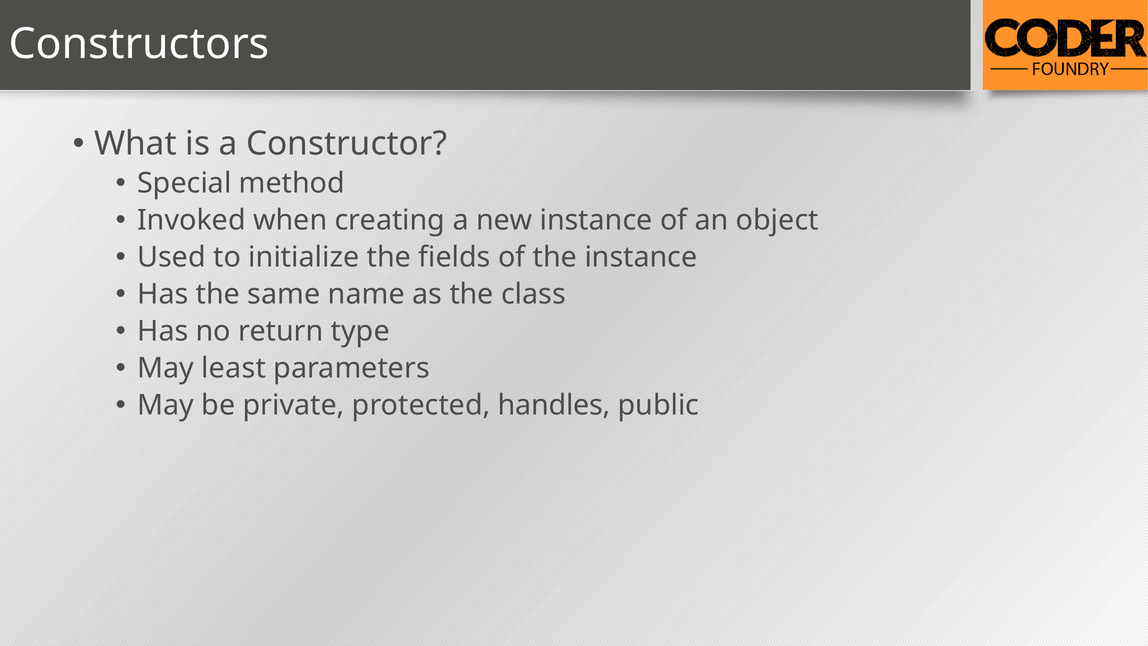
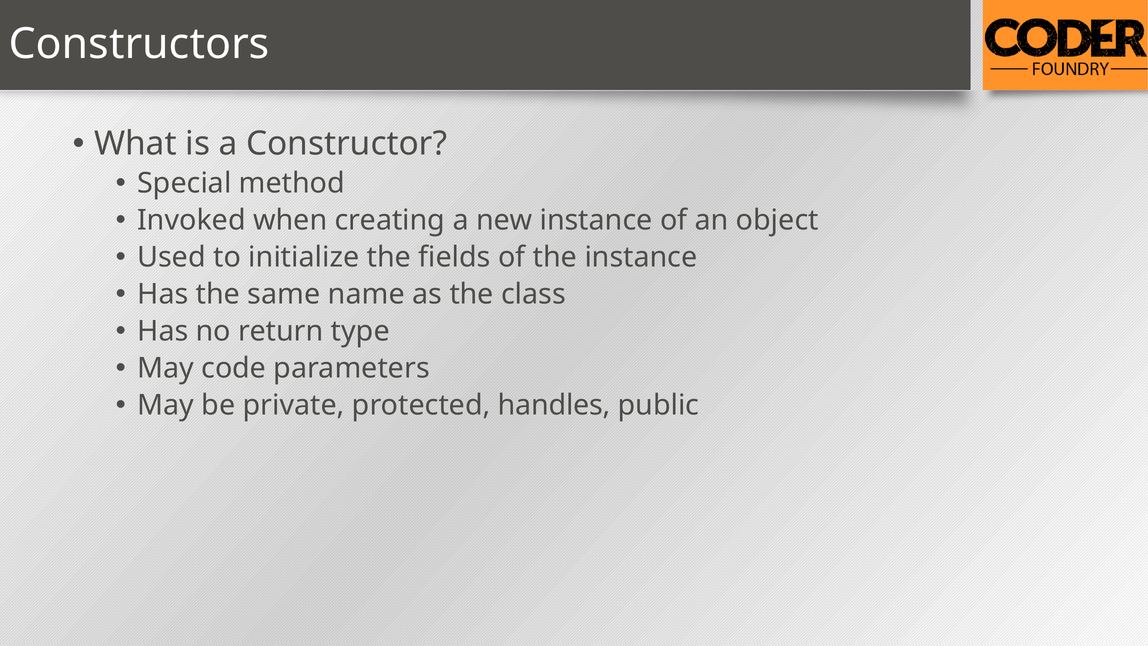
least: least -> code (234, 368)
